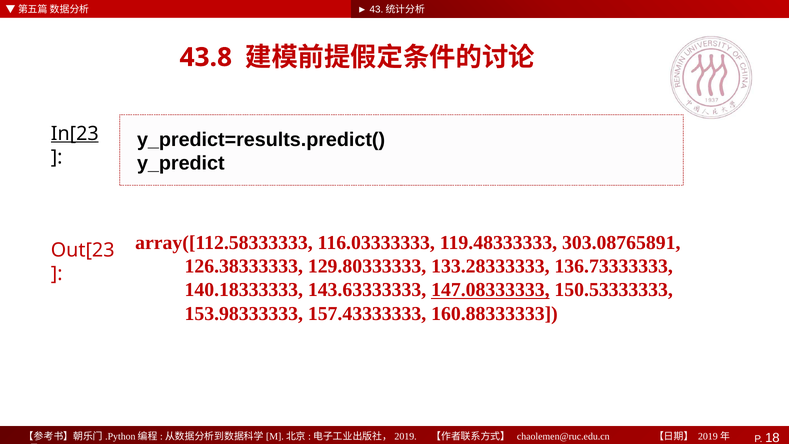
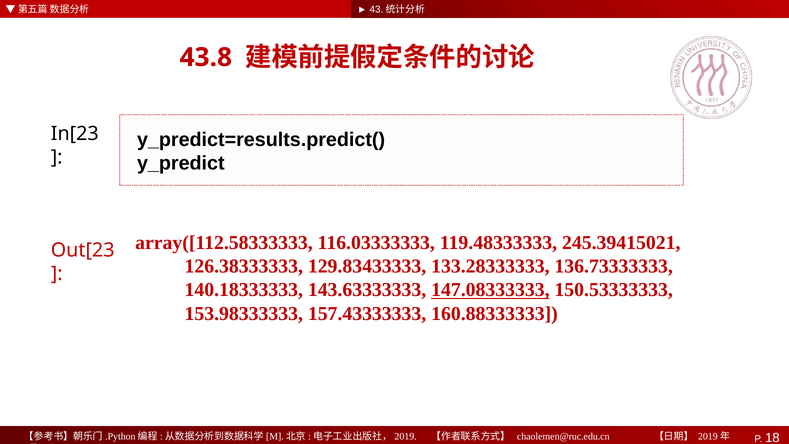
In[23 underline: present -> none (75, 134)
303.08765891: 303.08765891 -> 245.39415021 (621, 243)
129.80333333: 129.80333333 -> 129.83433333 (367, 266)
